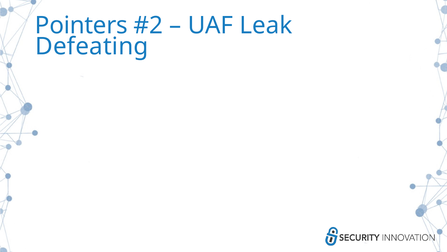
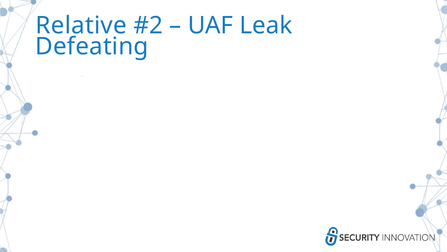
Pointers: Pointers -> Relative (81, 25)
